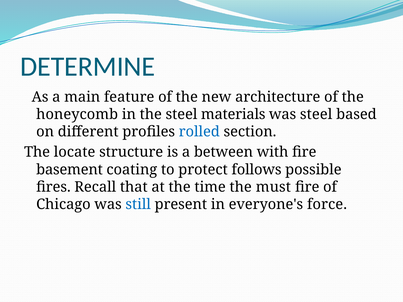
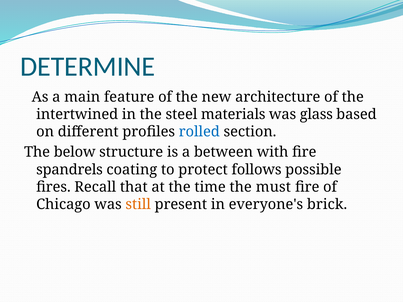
honeycomb: honeycomb -> intertwined (77, 114)
was steel: steel -> glass (316, 114)
locate: locate -> below (75, 152)
basement: basement -> spandrels (70, 170)
still colour: blue -> orange (138, 205)
force: force -> brick (327, 205)
